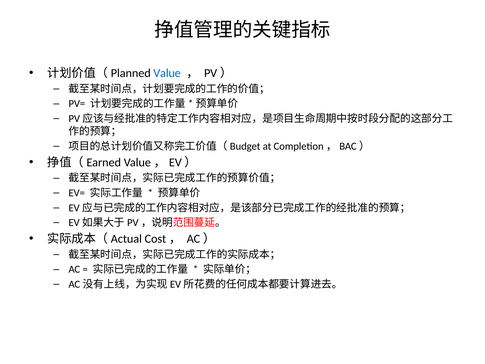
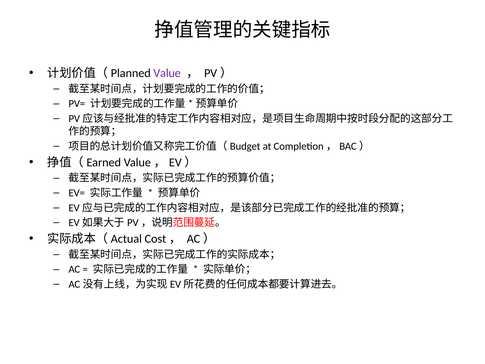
Value colour: blue -> purple (167, 73)
